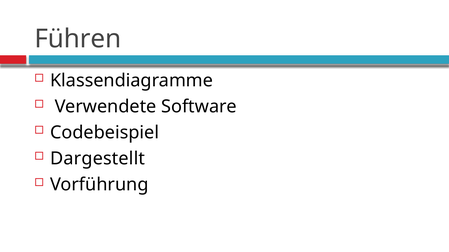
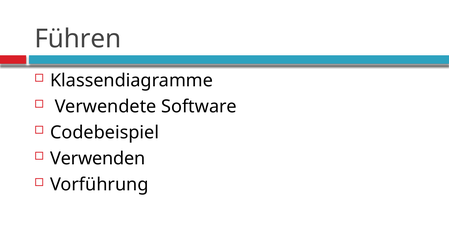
Dargestellt: Dargestellt -> Verwenden (98, 159)
